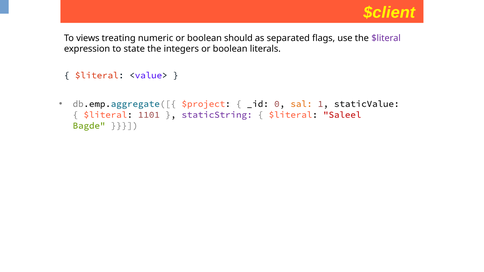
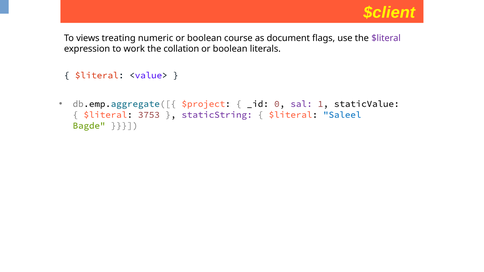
should: should -> course (238, 38)
separated: separated -> document (288, 38)
state: state -> work (134, 49)
integers: integers -> collation (181, 49)
sal colour: orange -> purple (301, 104)
1101: 1101 -> 3753 (149, 115)
Saleel colour: red -> blue (342, 115)
